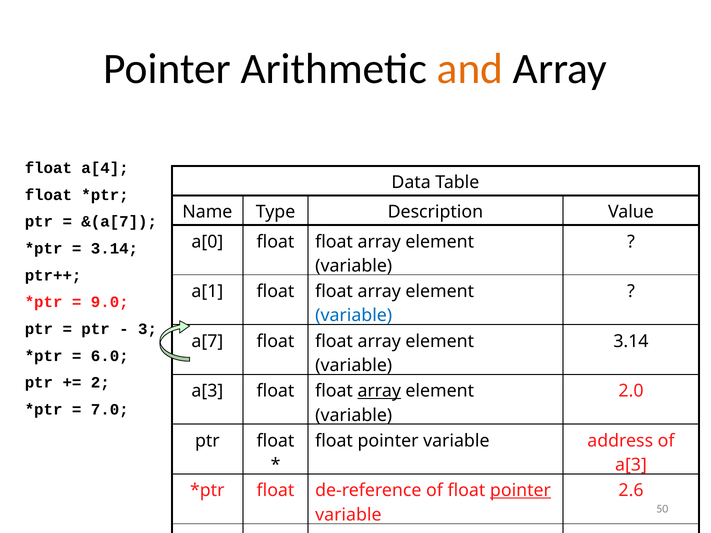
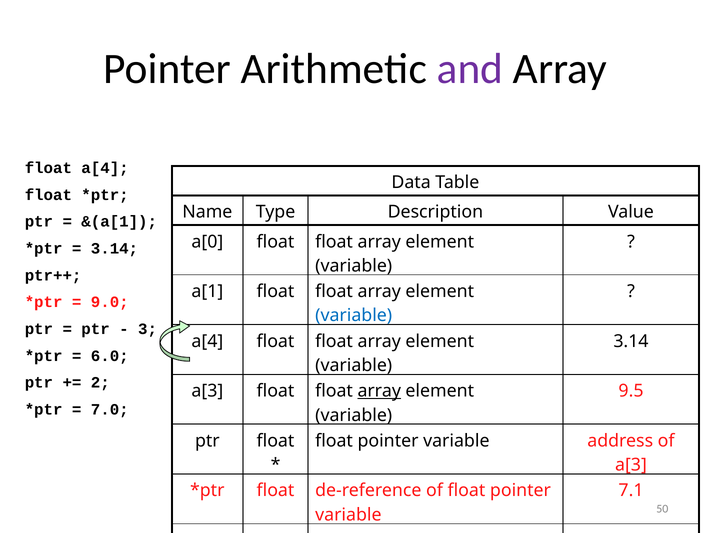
and colour: orange -> purple (470, 69)
&(a[7: &(a[7 -> &(a[1 (119, 222)
a[7: a[7 -> a[4 (207, 341)
2.0: 2.0 -> 9.5 (631, 391)
pointer underline: present -> none (520, 491)
2.6: 2.6 -> 7.1 (631, 491)
